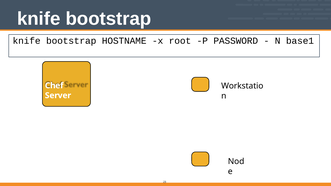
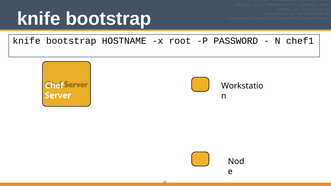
base1: base1 -> chef1 (300, 41)
